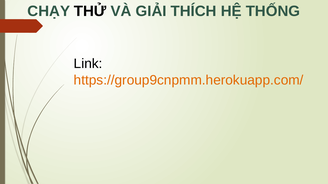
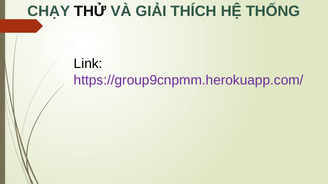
https://group9cnpmm.herokuapp.com/ colour: orange -> purple (189, 80)
